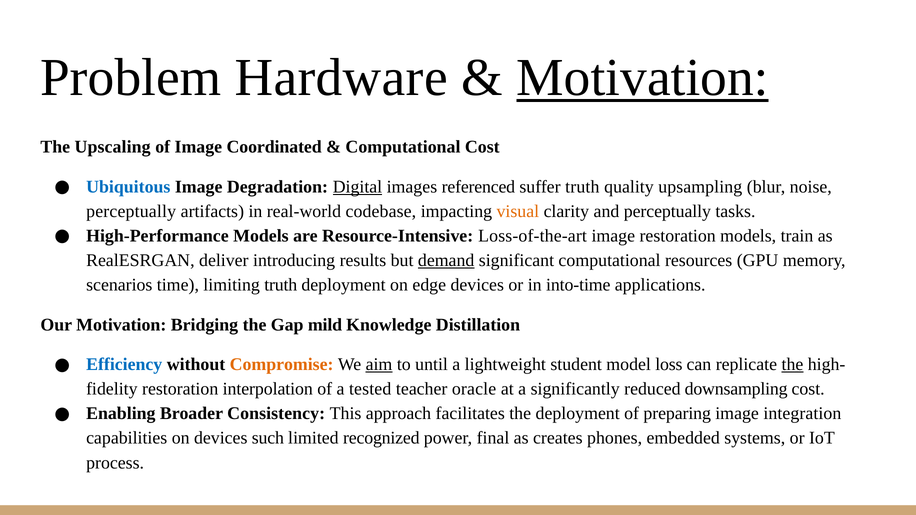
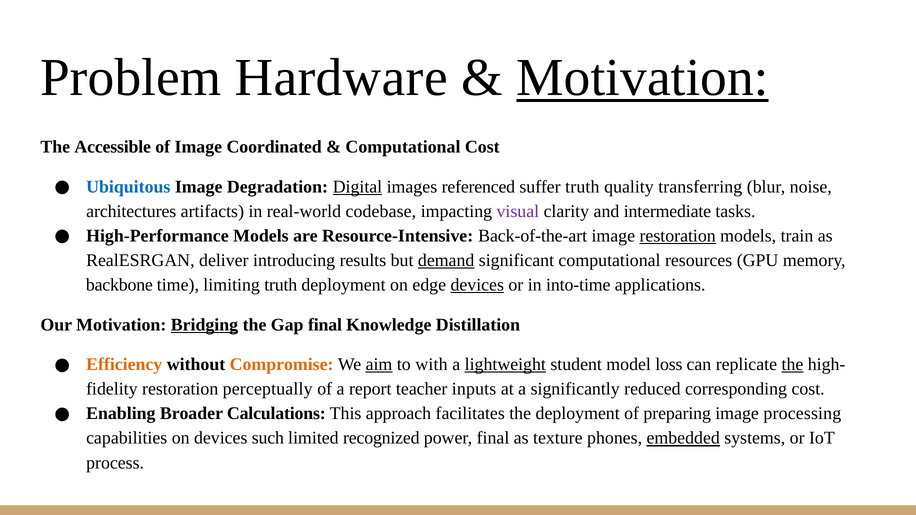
Upscaling: Upscaling -> Accessible (113, 147)
upsampling: upsampling -> transferring (700, 187)
perceptually: perceptually -> architectures (131, 211)
visual colour: orange -> purple (518, 211)
and perceptually: perceptually -> intermediate (667, 211)
Loss-of-the-art: Loss-of-the-art -> Back-of-the-art (533, 236)
restoration underline: none -> present (678, 236)
scenarios: scenarios -> backbone (119, 285)
devices underline: none -> present (477, 285)
Bridging underline: none -> present (204, 325)
Gap mild: mild -> final (325, 325)
Efficiency colour: blue -> orange (124, 365)
until: until -> with (431, 365)
lightweight underline: none -> present (505, 365)
interpolation: interpolation -> perceptually (268, 389)
tested: tested -> report (370, 389)
oracle: oracle -> inputs (474, 389)
downsampling: downsampling -> corresponding (736, 389)
Consistency: Consistency -> Calculations (276, 414)
integration: integration -> processing (802, 414)
creates: creates -> texture (558, 438)
embedded underline: none -> present (683, 438)
